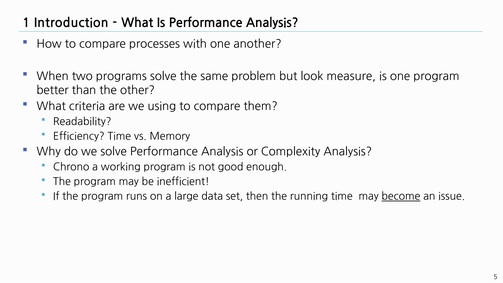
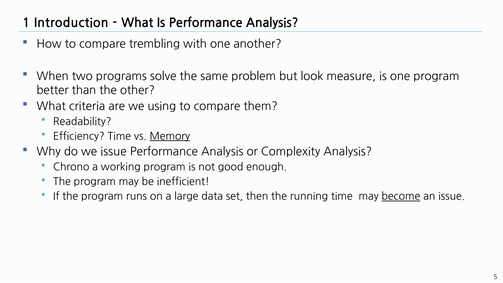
processes: processes -> trembling (155, 44)
Memory underline: none -> present (170, 136)
we solve: solve -> issue (113, 152)
